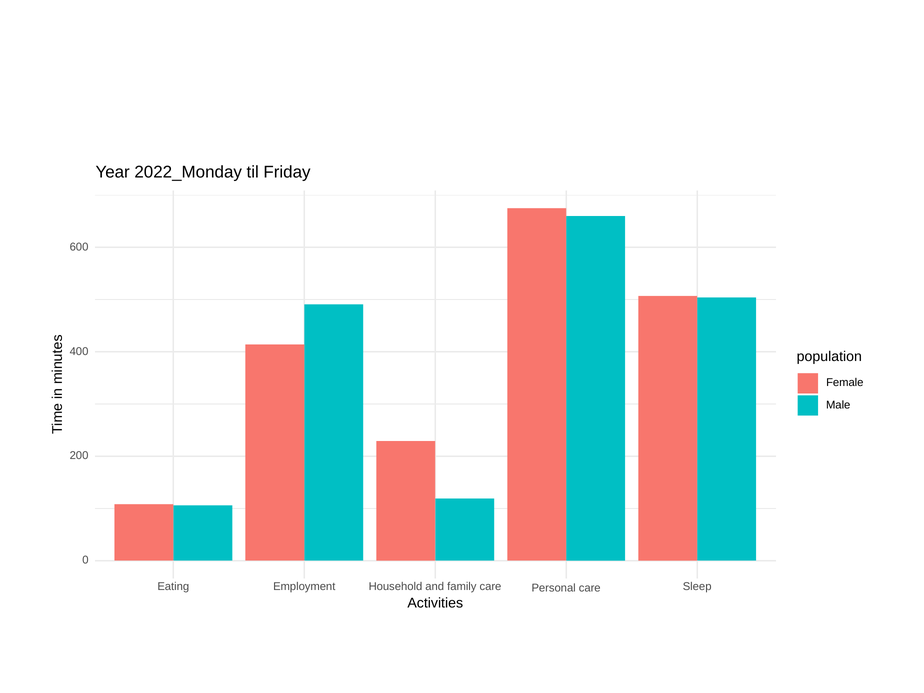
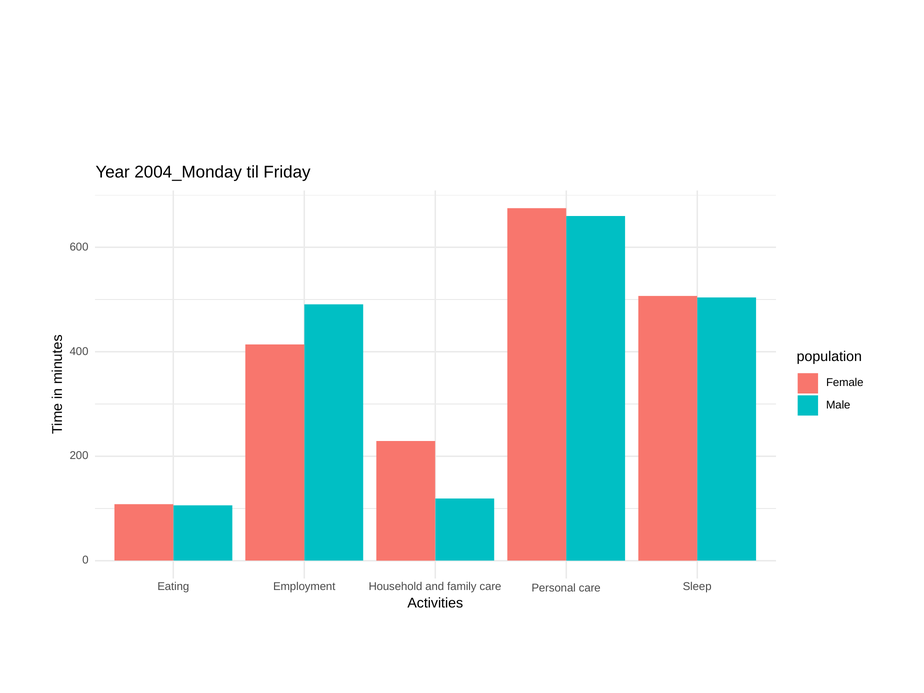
2022_Monday: 2022_Monday -> 2004_Monday (188, 172)
